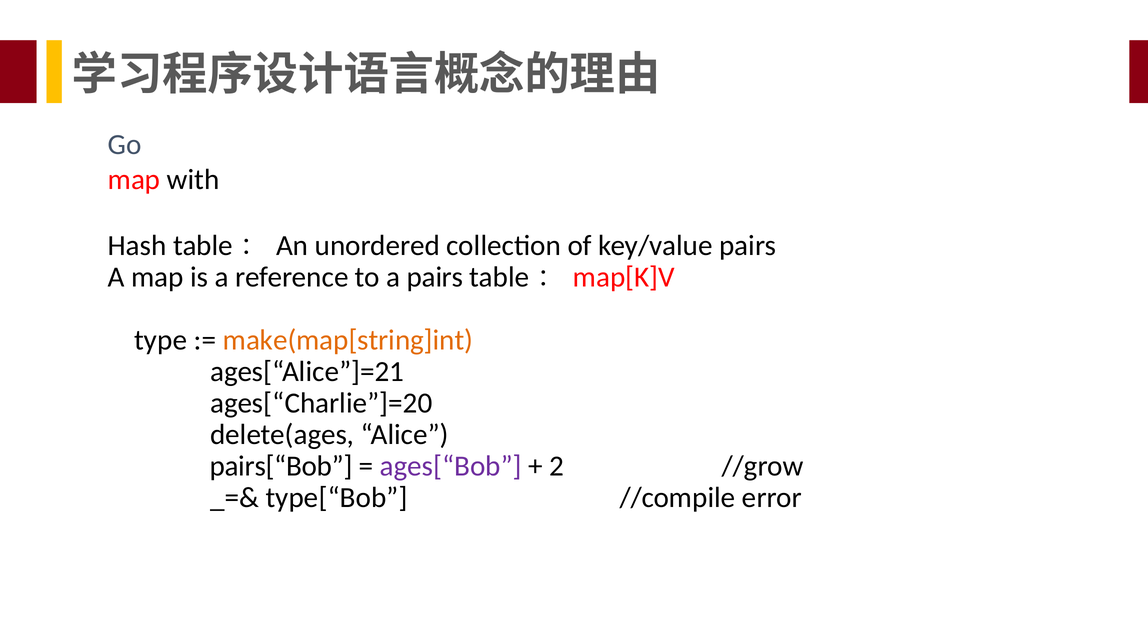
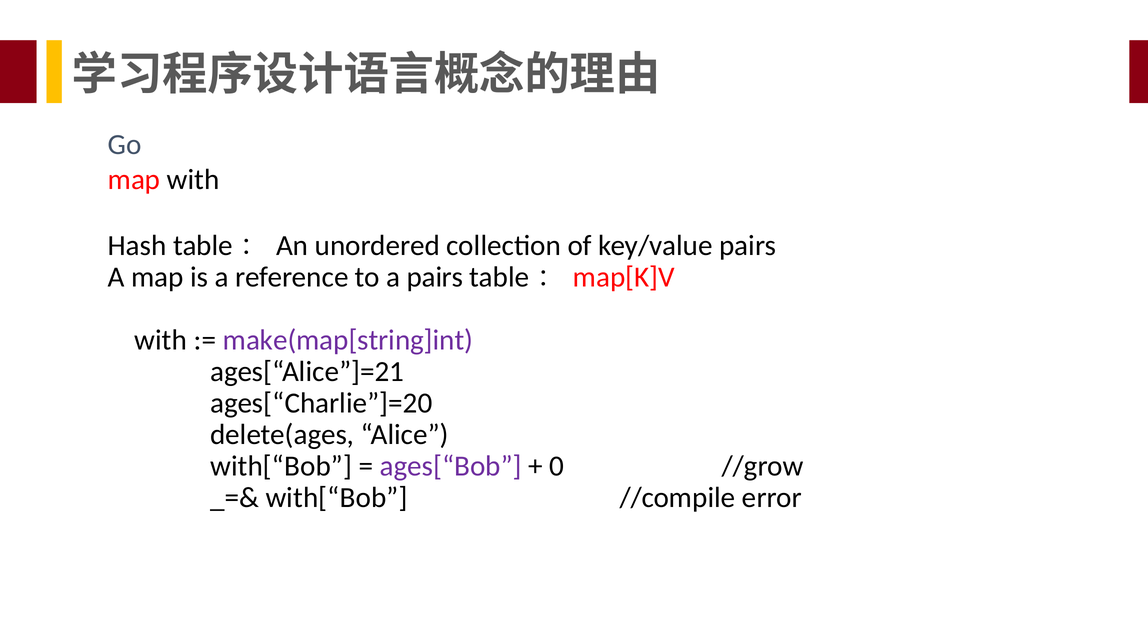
type: type -> with (161, 340)
make(map[string]int colour: orange -> purple (348, 340)
pairs[“Bob: pairs[“Bob -> with[“Bob (281, 466)
2: 2 -> 0 (557, 466)
type[“Bob: type[“Bob -> with[“Bob (337, 498)
